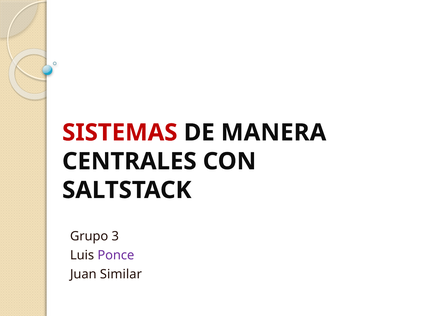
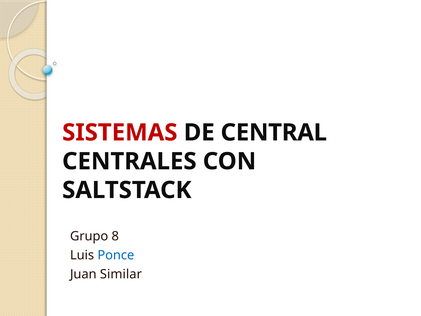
MANERA: MANERA -> CENTRAL (274, 132)
3: 3 -> 8 (115, 236)
Ponce colour: purple -> blue (116, 255)
